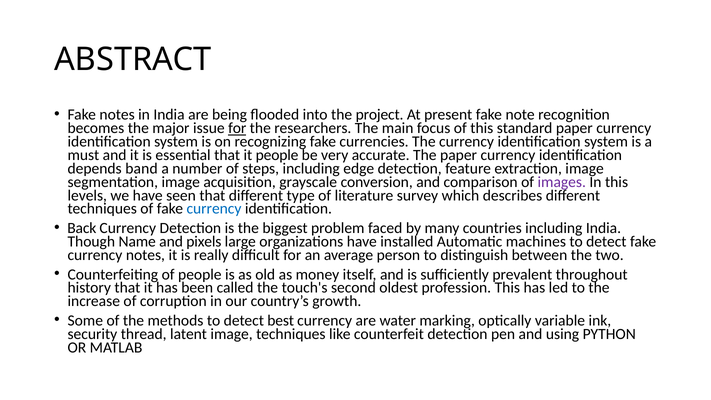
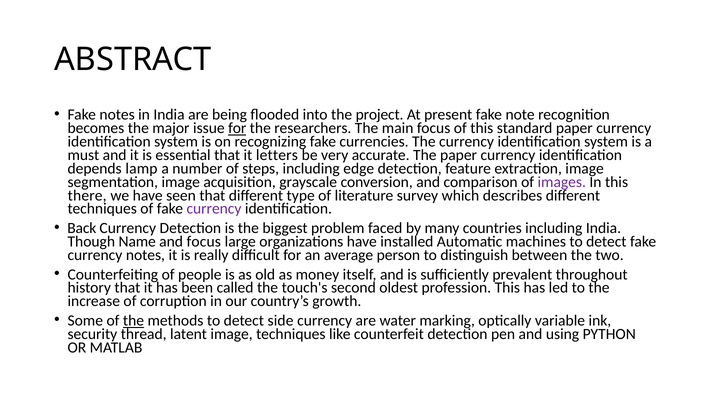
it people: people -> letters (277, 155)
band: band -> lamp (141, 168)
levels: levels -> there (87, 195)
currency colour: blue -> purple (214, 209)
and pixels: pixels -> focus (204, 242)
the underline: none -> present (133, 321)
best: best -> side (281, 321)
